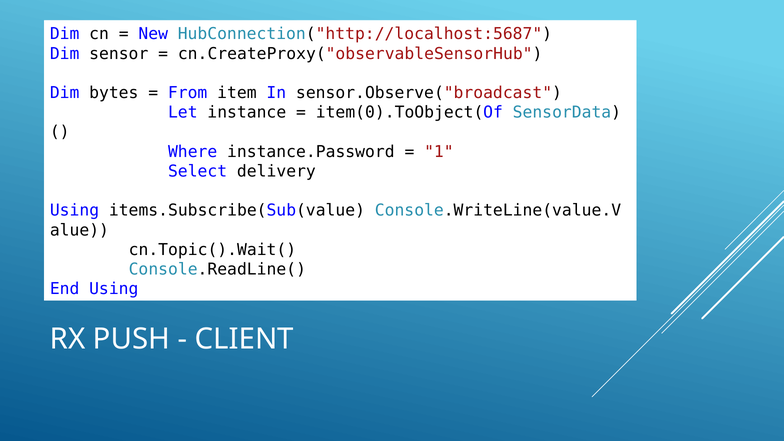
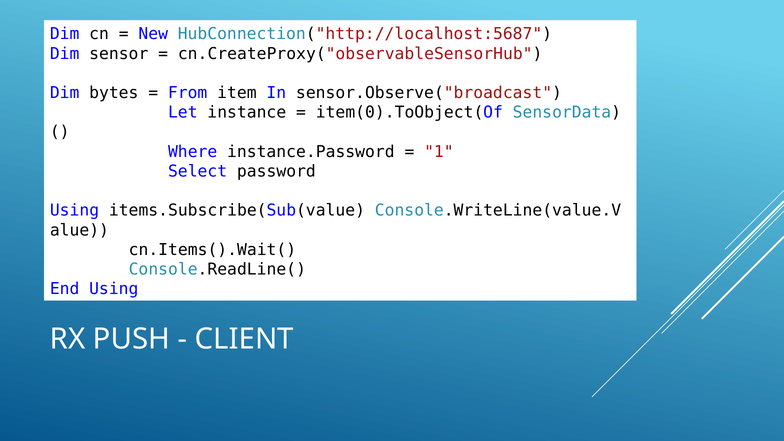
delivery: delivery -> password (276, 171)
cn.Topic().Wait(: cn.Topic().Wait( -> cn.Items().Wait( (212, 250)
